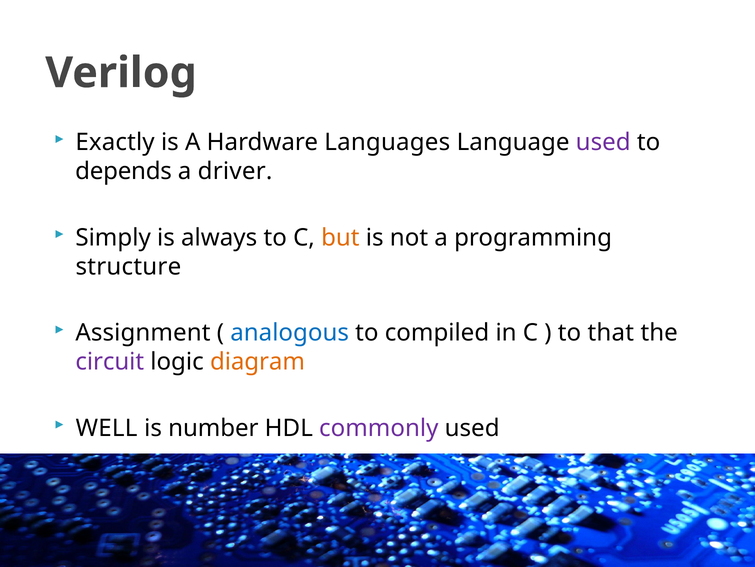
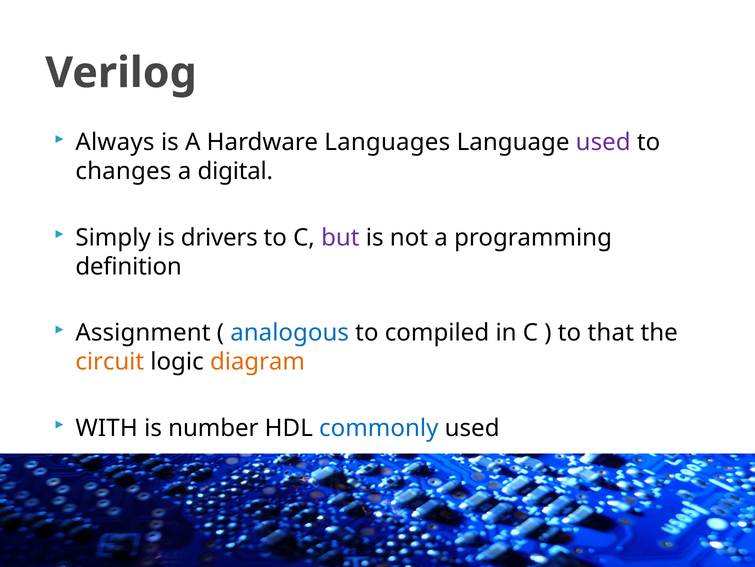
Exactly: Exactly -> Always (115, 142)
depends: depends -> changes (123, 171)
driver: driver -> digital (235, 171)
always: always -> drivers (219, 237)
but colour: orange -> purple (340, 237)
structure: structure -> definition (129, 266)
circuit colour: purple -> orange (110, 361)
WELL: WELL -> WITH (107, 428)
commonly colour: purple -> blue (379, 428)
